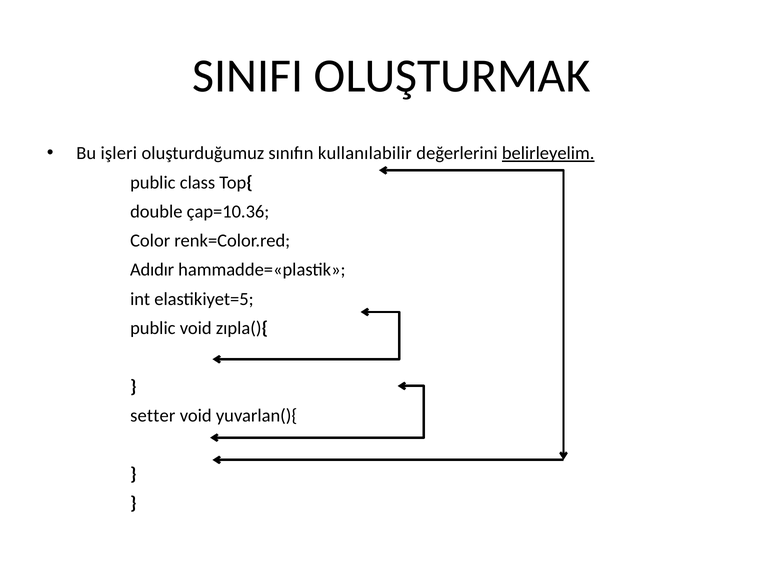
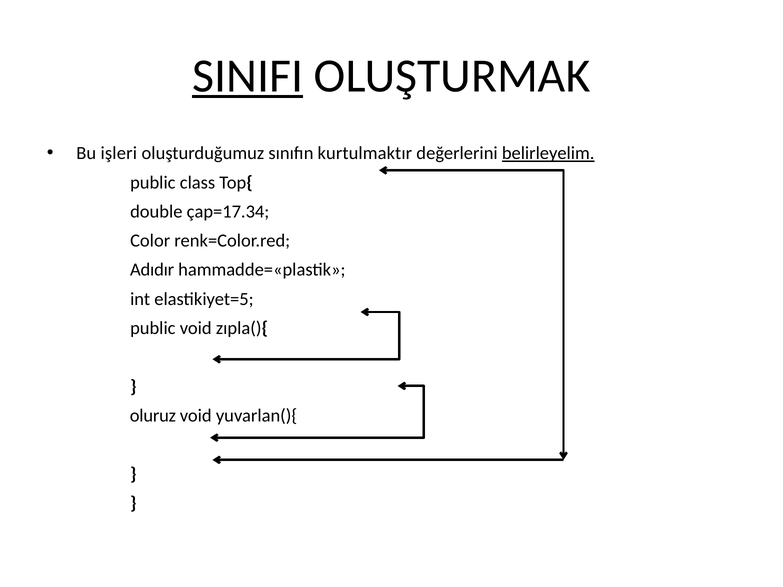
SINIFI underline: none -> present (248, 76)
kullanılabilir: kullanılabilir -> kurtulmaktır (365, 153)
çap=10.36: çap=10.36 -> çap=17.34 (228, 212)
setter: setter -> oluruz (153, 416)
